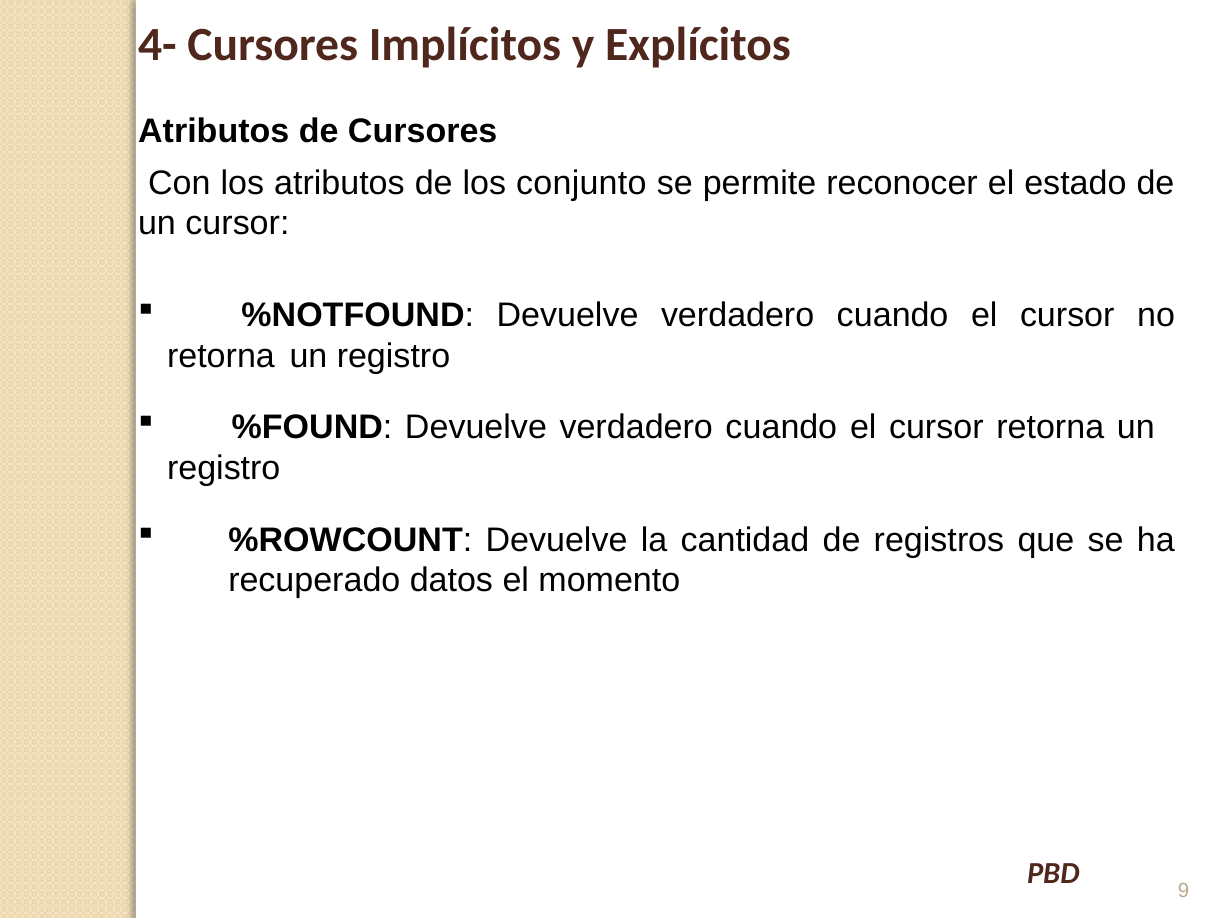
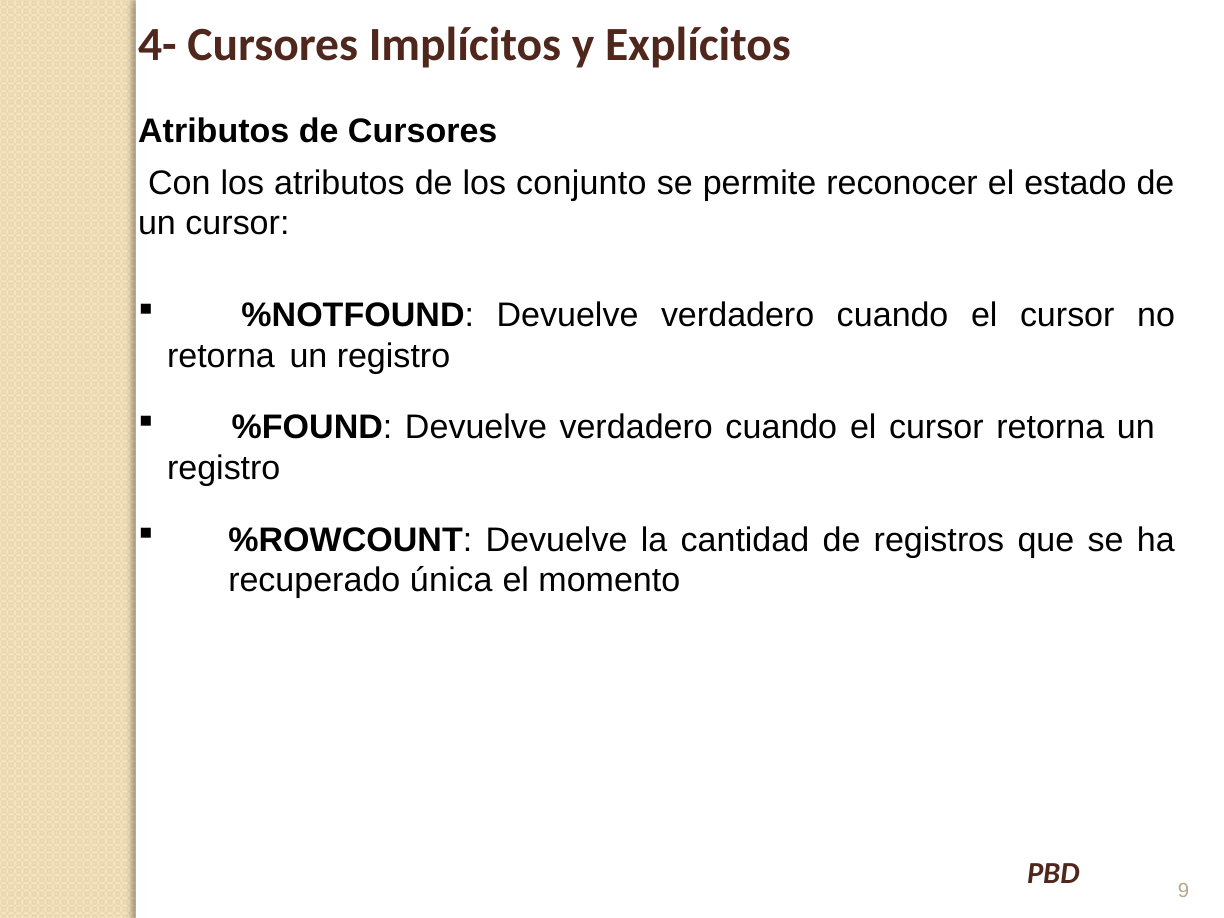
datos: datos -> única (451, 581)
